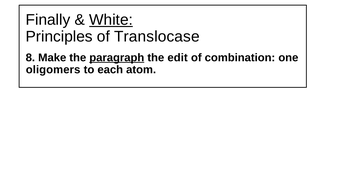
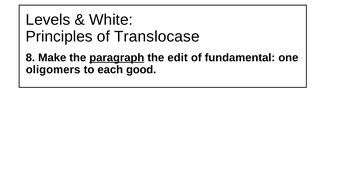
Finally: Finally -> Levels (48, 20)
White underline: present -> none (111, 20)
combination: combination -> fundamental (240, 58)
atom: atom -> good (141, 70)
